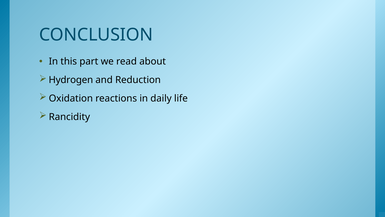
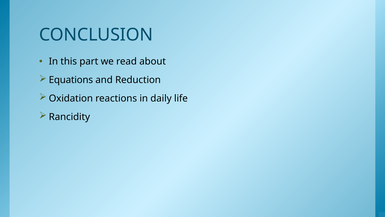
Hydrogen: Hydrogen -> Equations (71, 80)
